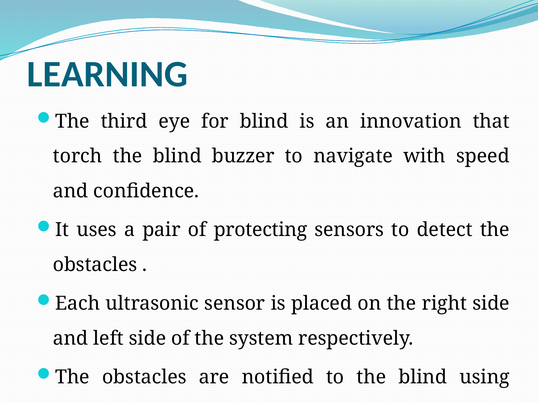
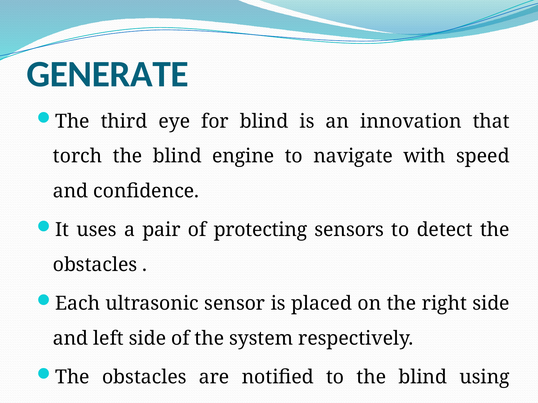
LEARNING: LEARNING -> GENERATE (108, 74)
blind buzzer: buzzer -> engine (243, 156)
